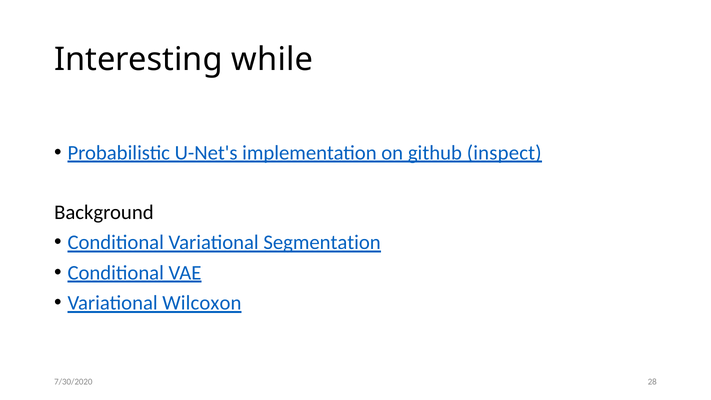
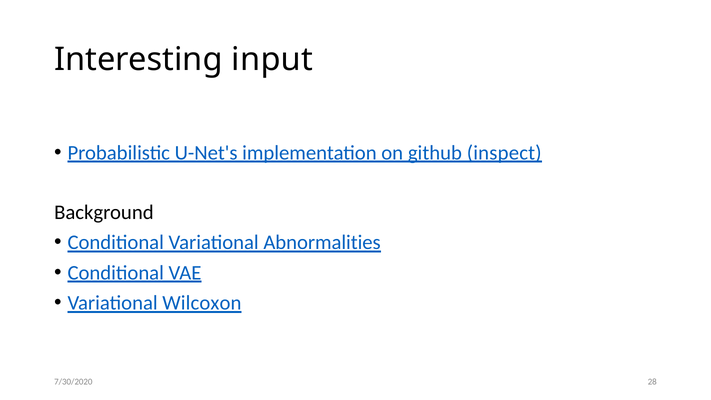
while: while -> input (272, 60)
Segmentation: Segmentation -> Abnormalities (322, 242)
